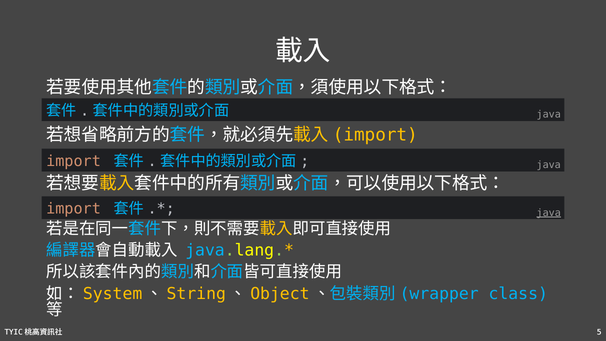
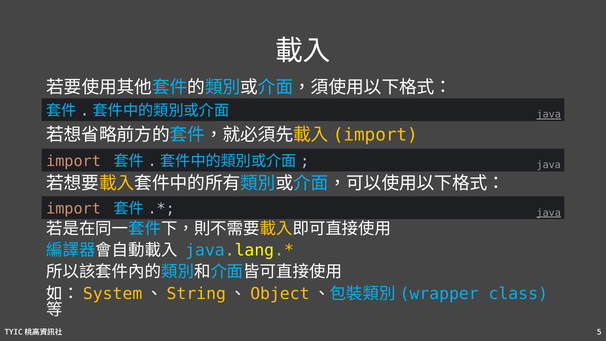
java underline: none -> present (549, 115)
